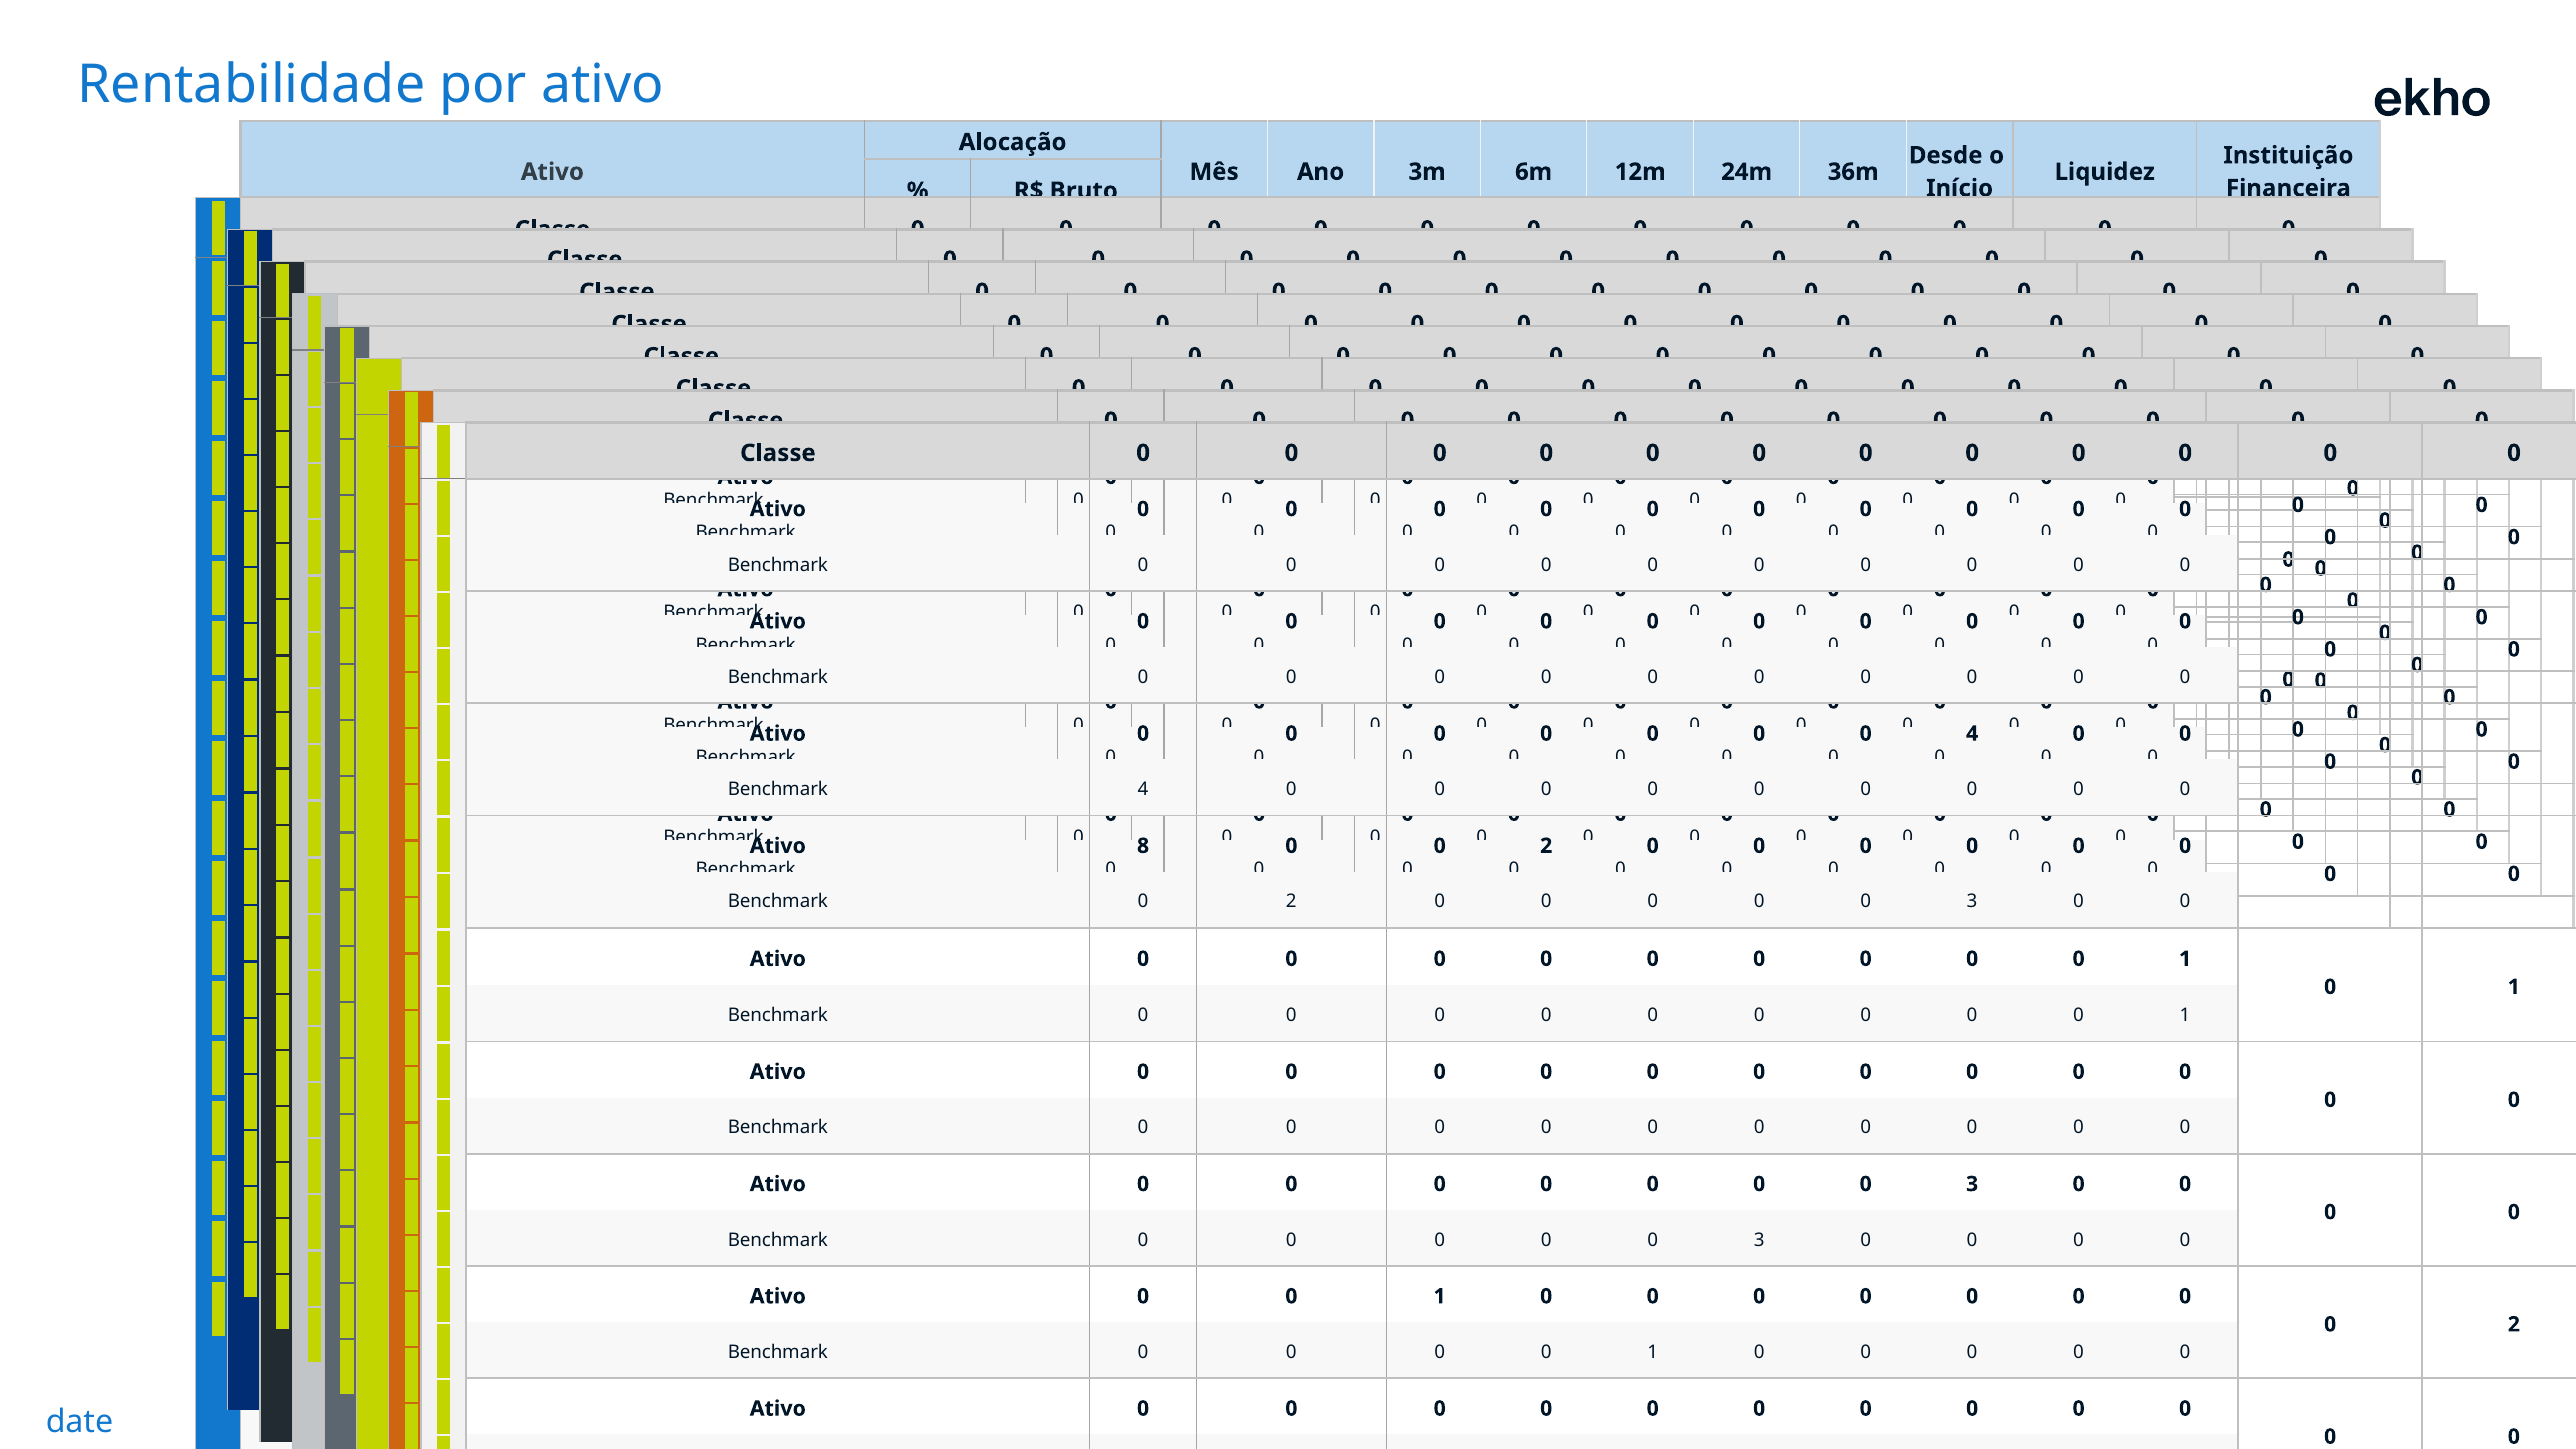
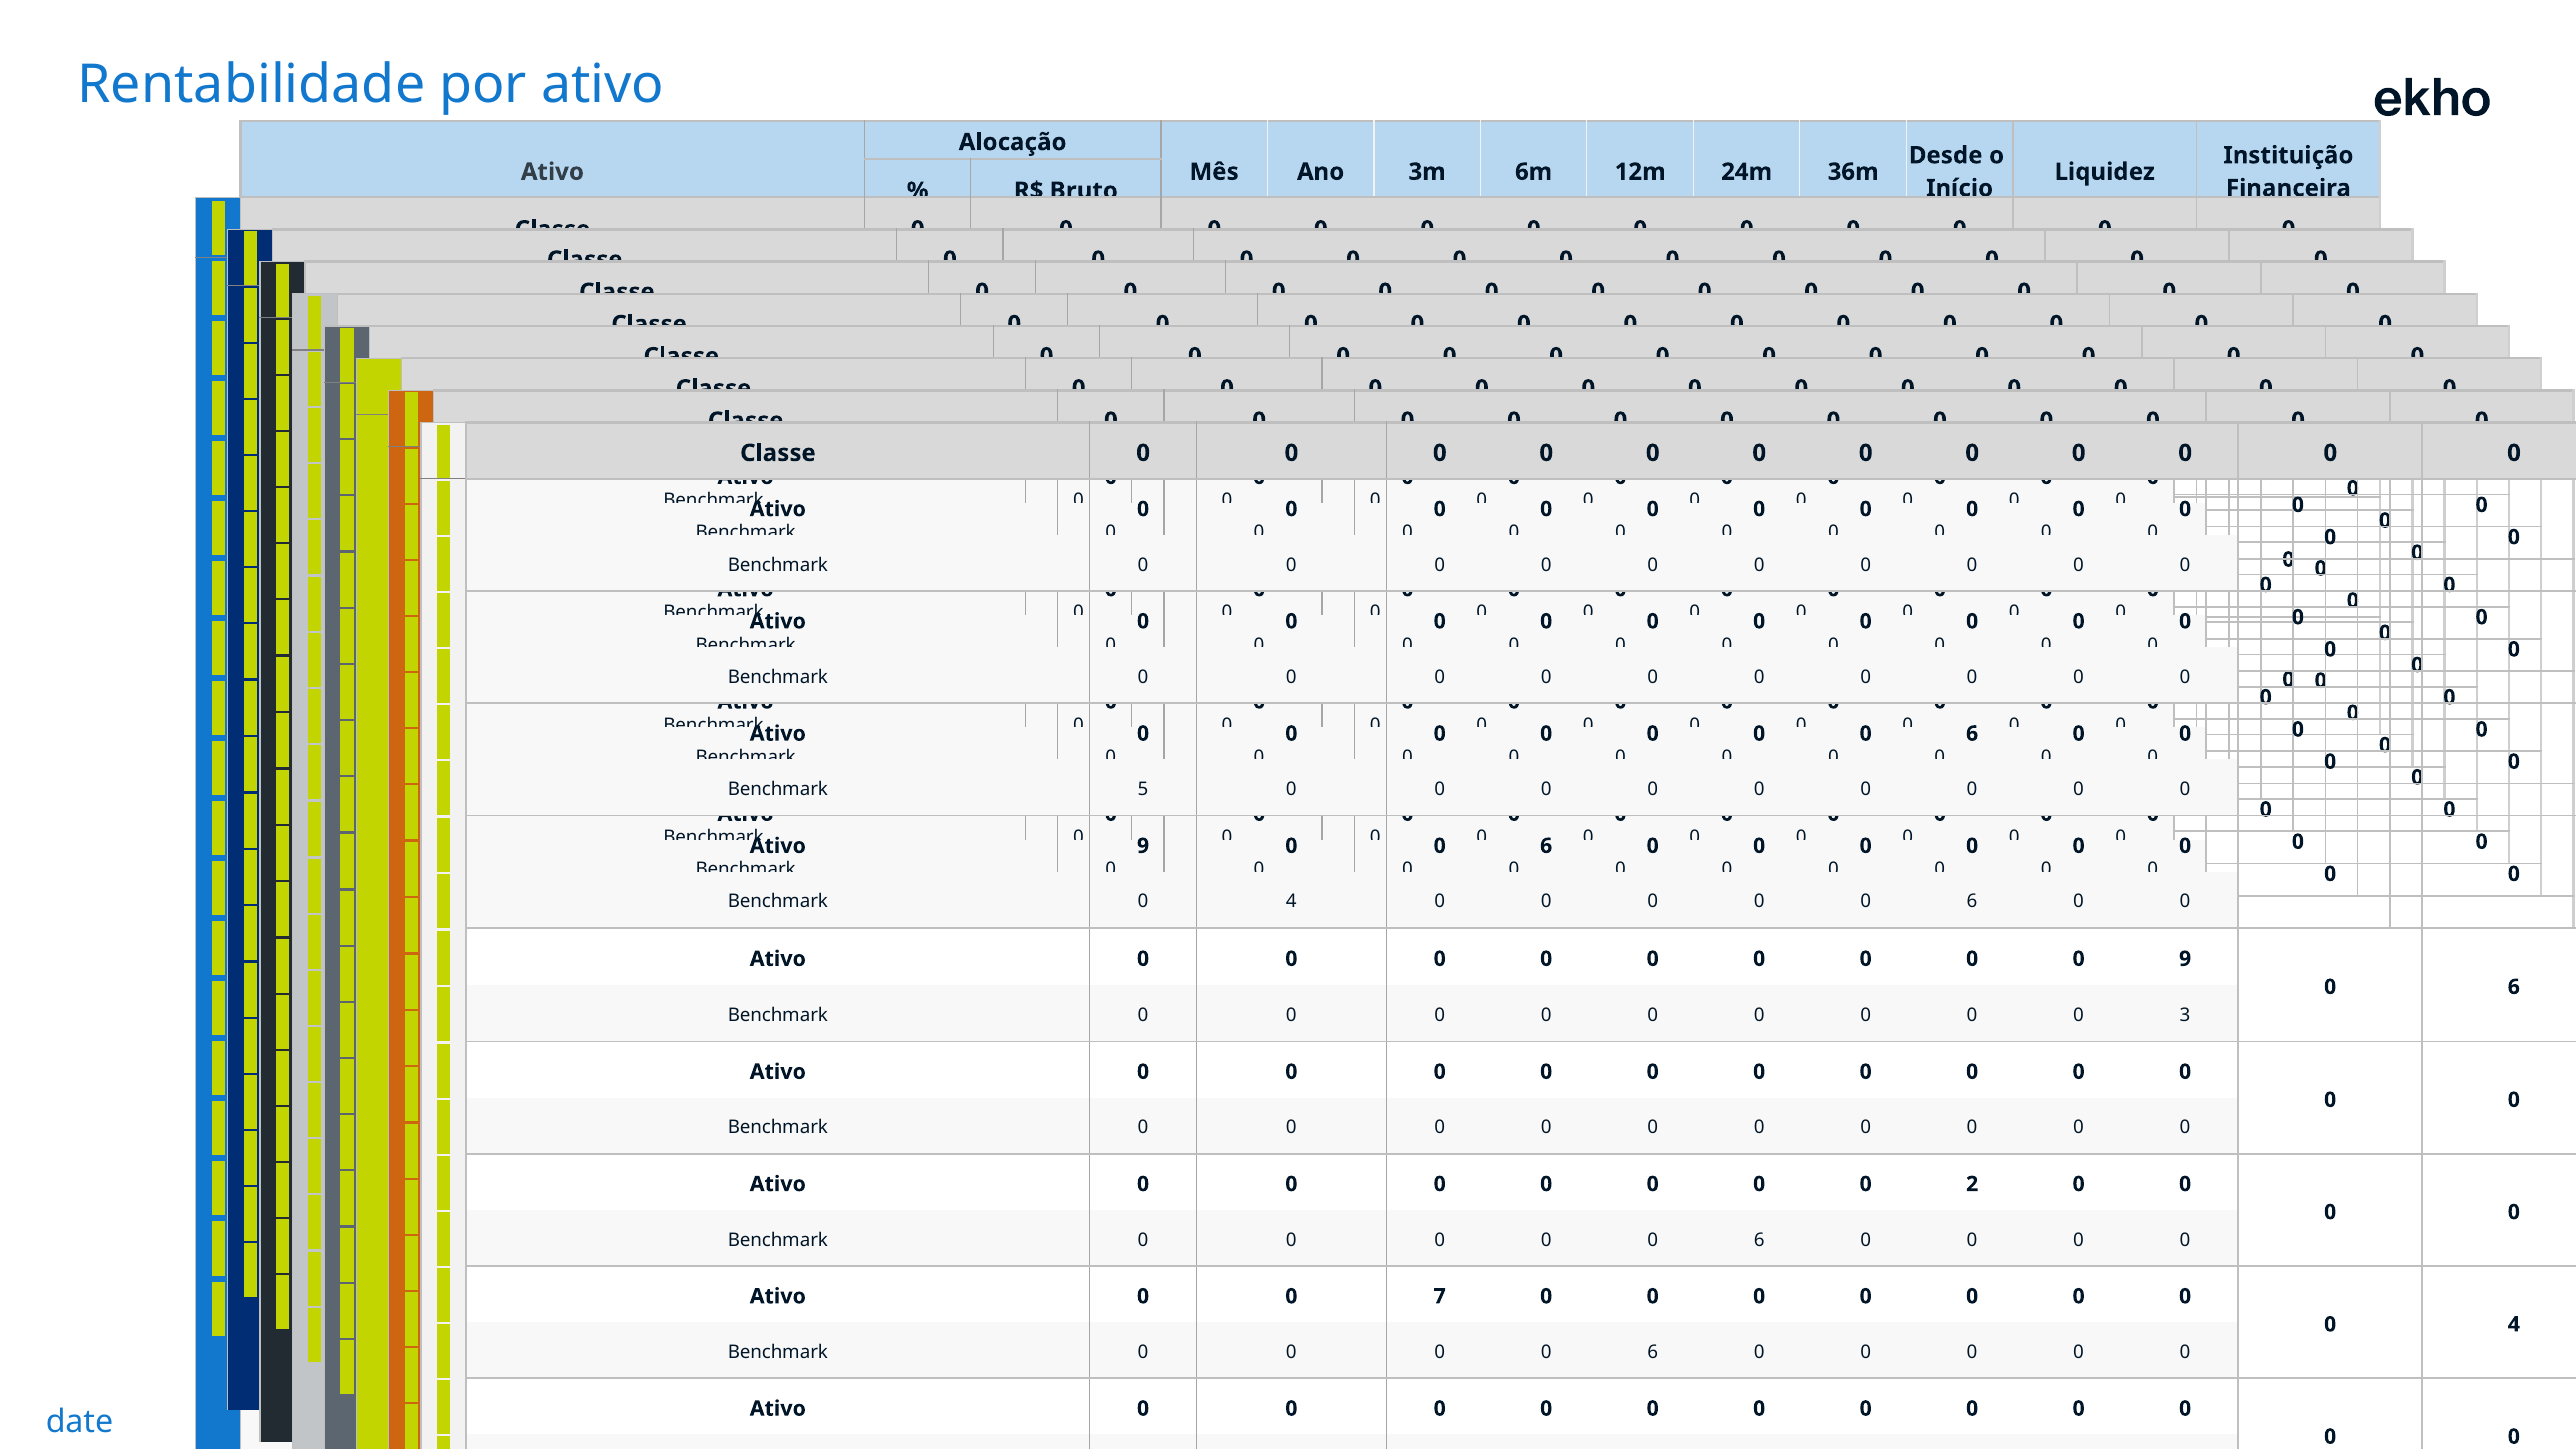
4: 4 -> 6 (1972, 734)
Benchmark 4: 4 -> 5 (1143, 789)
Ativo 8: 8 -> 9 (1143, 846)
2: 2 -> 6 (1546, 846)
Benchmark 0 2: 2 -> 4 (1291, 902)
3: 3 -> 6 (1972, 902)
1: 1 -> 9 (2185, 959)
1: 1 -> 6 (2514, 987)
1: 1 -> 3 (2185, 1015)
3: 3 -> 2 (1972, 1184)
3: 3 -> 6 (1759, 1240)
Ativo 0 0 1: 1 -> 7 (1440, 1296)
2: 2 -> 4 (2514, 1324)
1: 1 -> 6 (1653, 1352)
